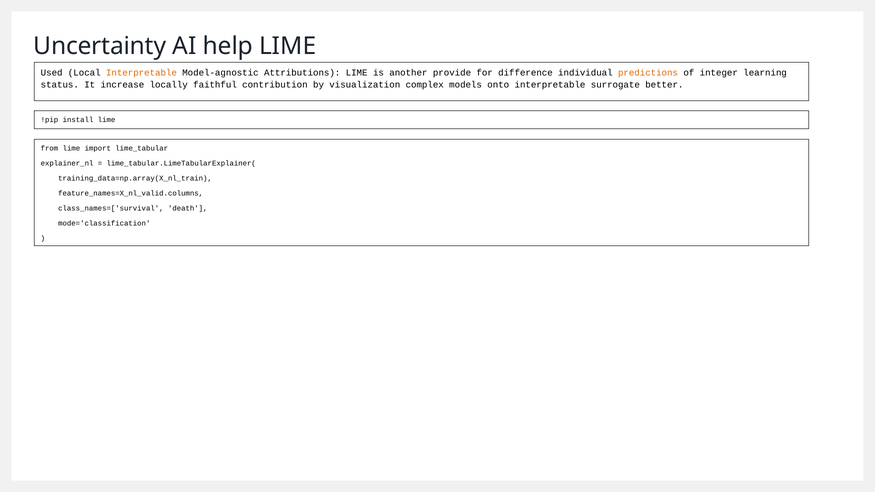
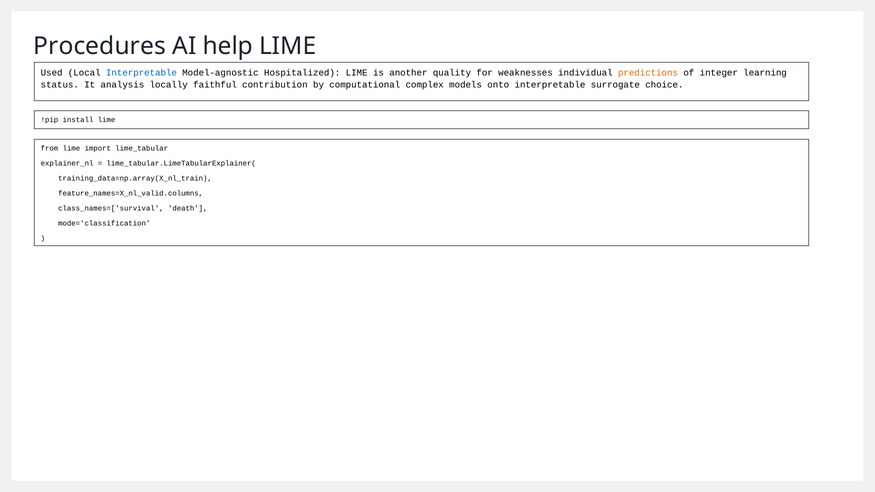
Uncertainty: Uncertainty -> Procedures (100, 46)
Interpretable colour: orange -> blue (141, 73)
Attributions: Attributions -> Hospitalized (302, 73)
provide: provide -> quality (452, 73)
difference: difference -> weaknesses (525, 73)
increase: increase -> analysis (122, 85)
visualization: visualization -> computational (365, 85)
better: better -> choice (664, 85)
